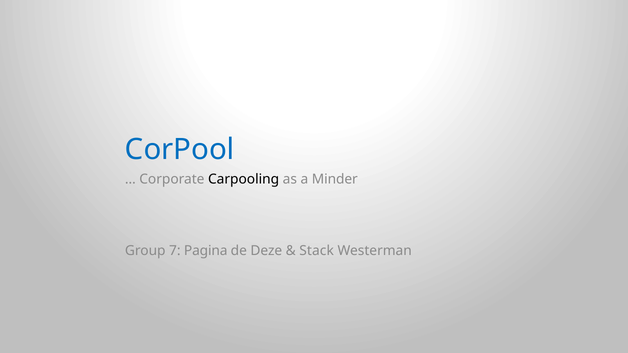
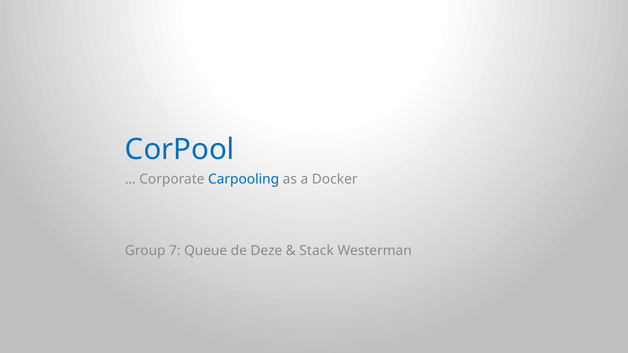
Carpooling colour: black -> blue (244, 179)
Minder: Minder -> Docker (335, 179)
Pagina: Pagina -> Queue (206, 251)
